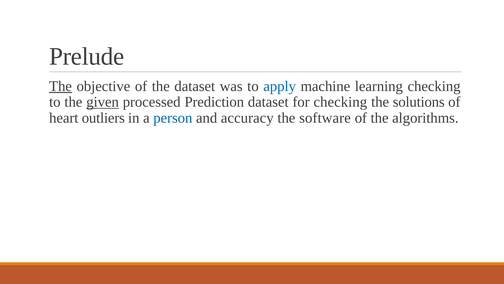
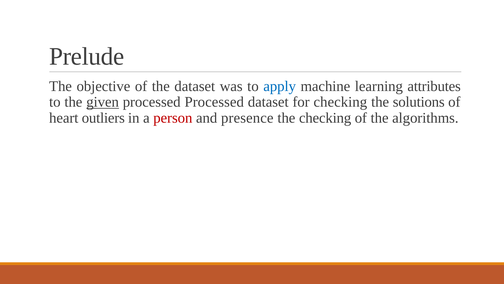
The underline: present -> none (61, 86)
learning checking: checking -> attributes (434, 86)
processed Prediction: Prediction -> Processed (214, 102)
person colour: blue -> red (173, 118)
accuracy: accuracy -> presence (247, 118)
the software: software -> checking (325, 118)
